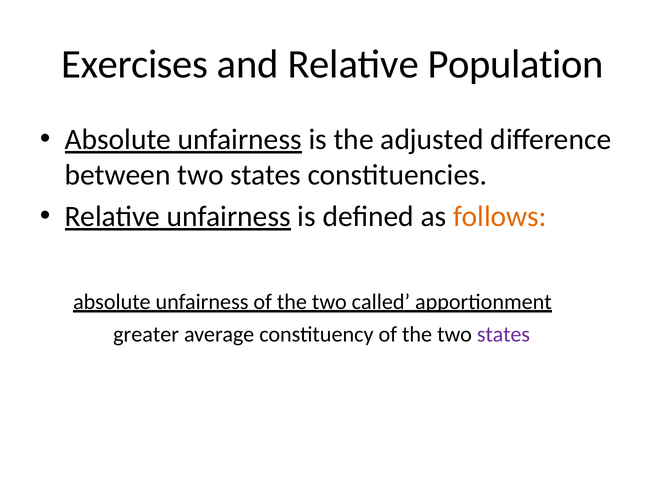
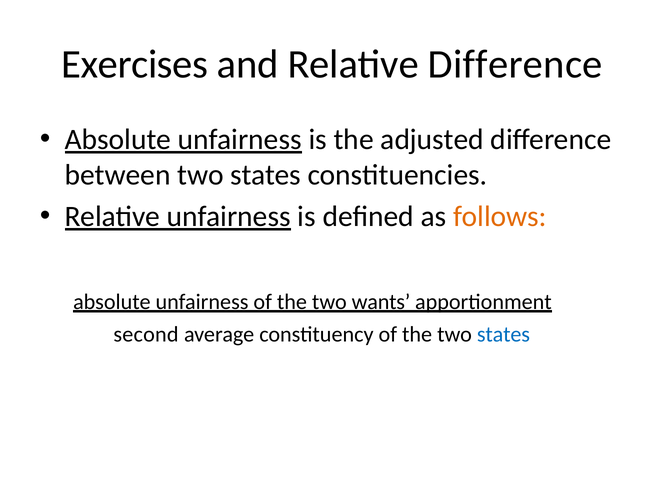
Relative Population: Population -> Difference (515, 64)
called: called -> wants (381, 302)
greater: greater -> second (146, 334)
states colour: purple -> blue (503, 334)
